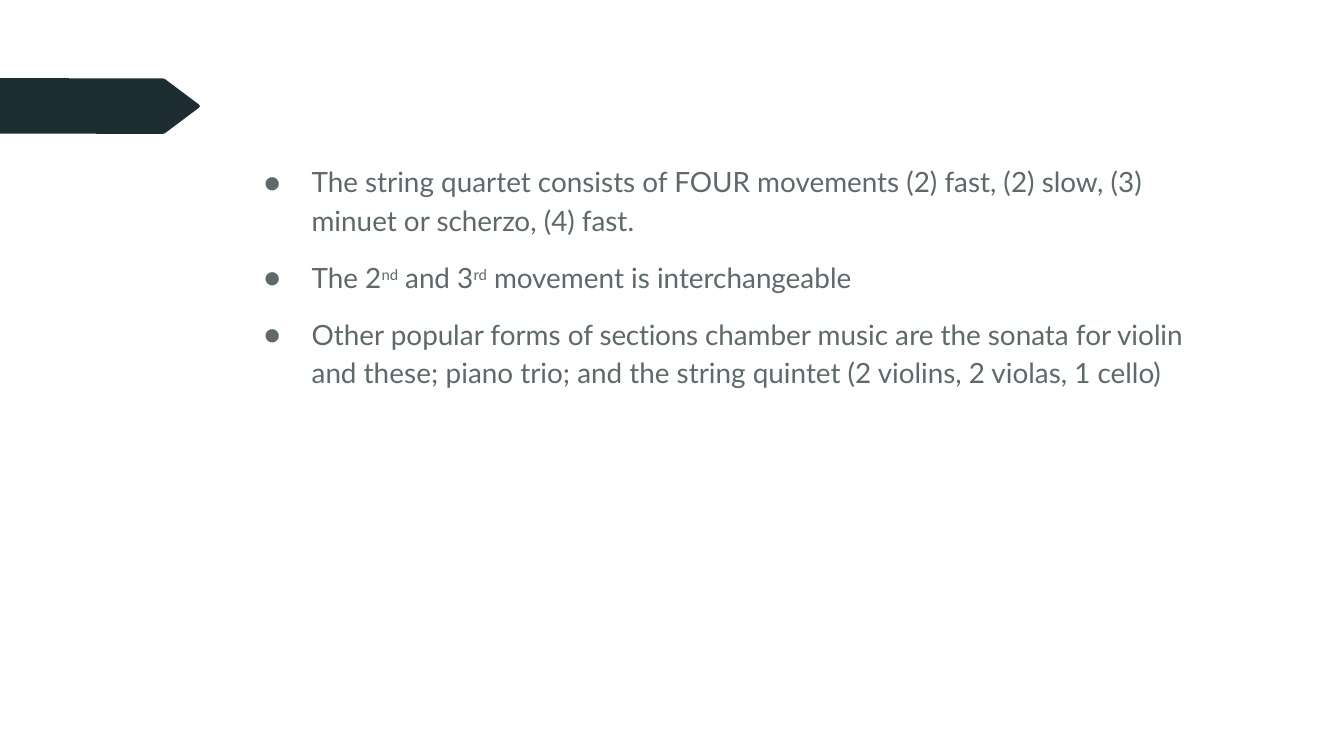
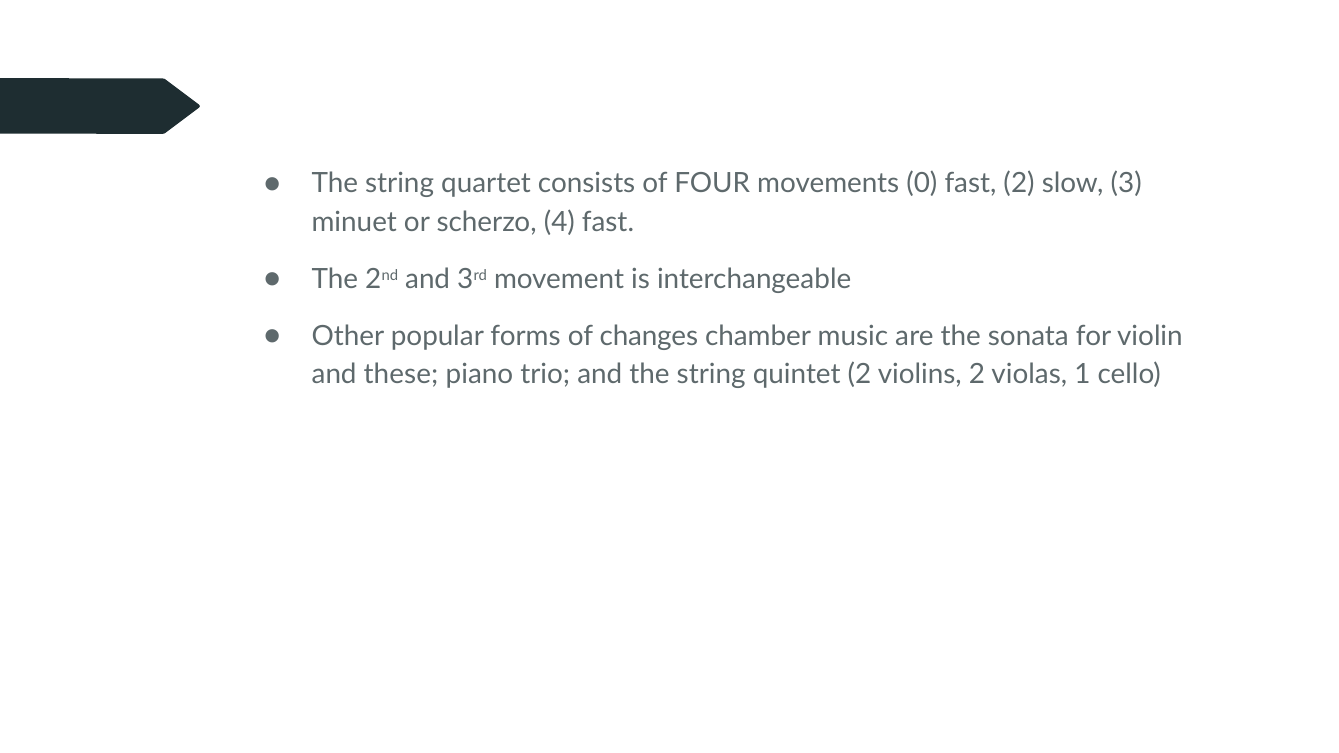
movements 2: 2 -> 0 (922, 184)
sections: sections -> changes (649, 336)
